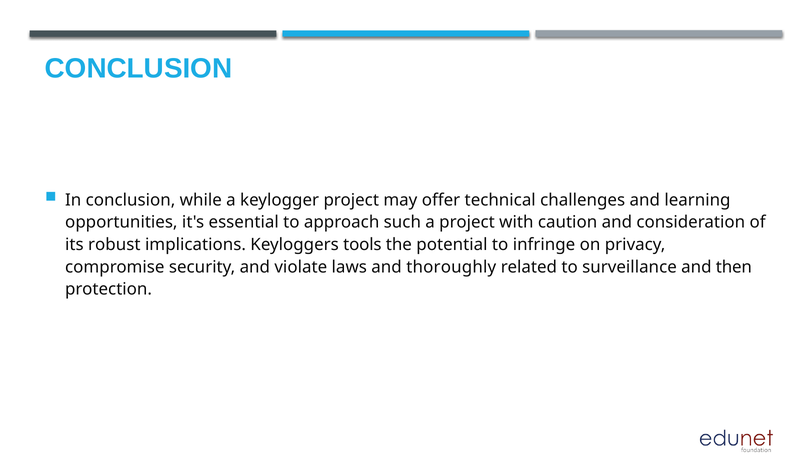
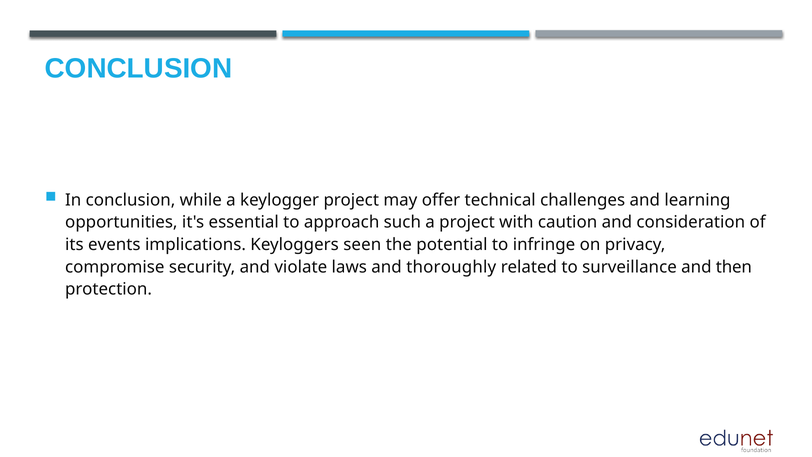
robust: robust -> events (114, 245)
tools: tools -> seen (362, 245)
